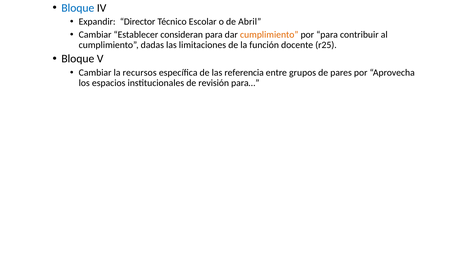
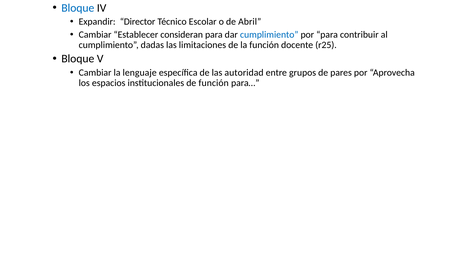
cumplimiento colour: orange -> blue (269, 35)
recursos: recursos -> lenguaje (140, 73)
referencia: referencia -> autoridad (244, 73)
de revisión: revisión -> función (214, 83)
